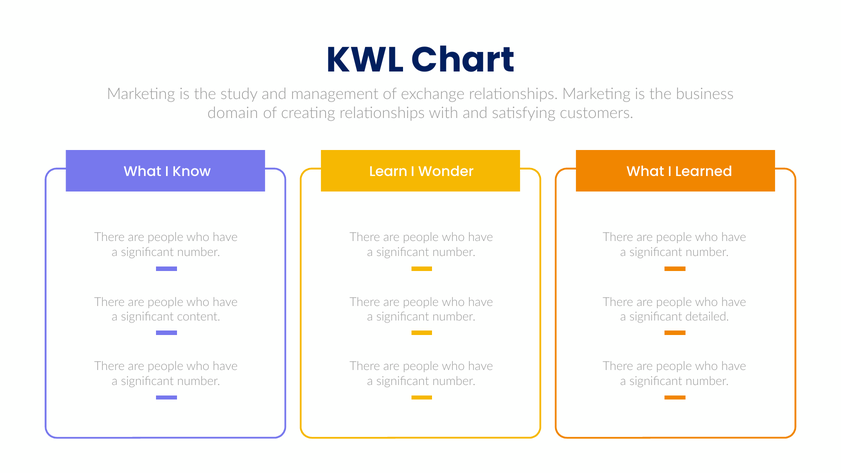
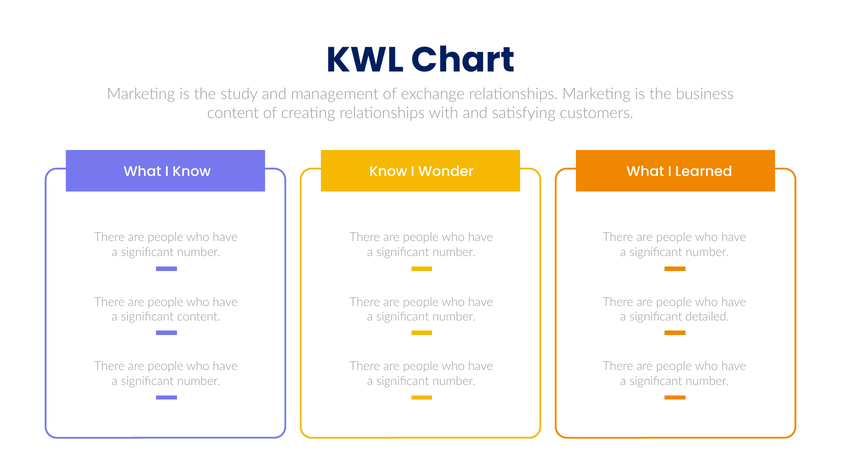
domain: domain -> content (233, 113)
Know Learn: Learn -> Know (388, 172)
